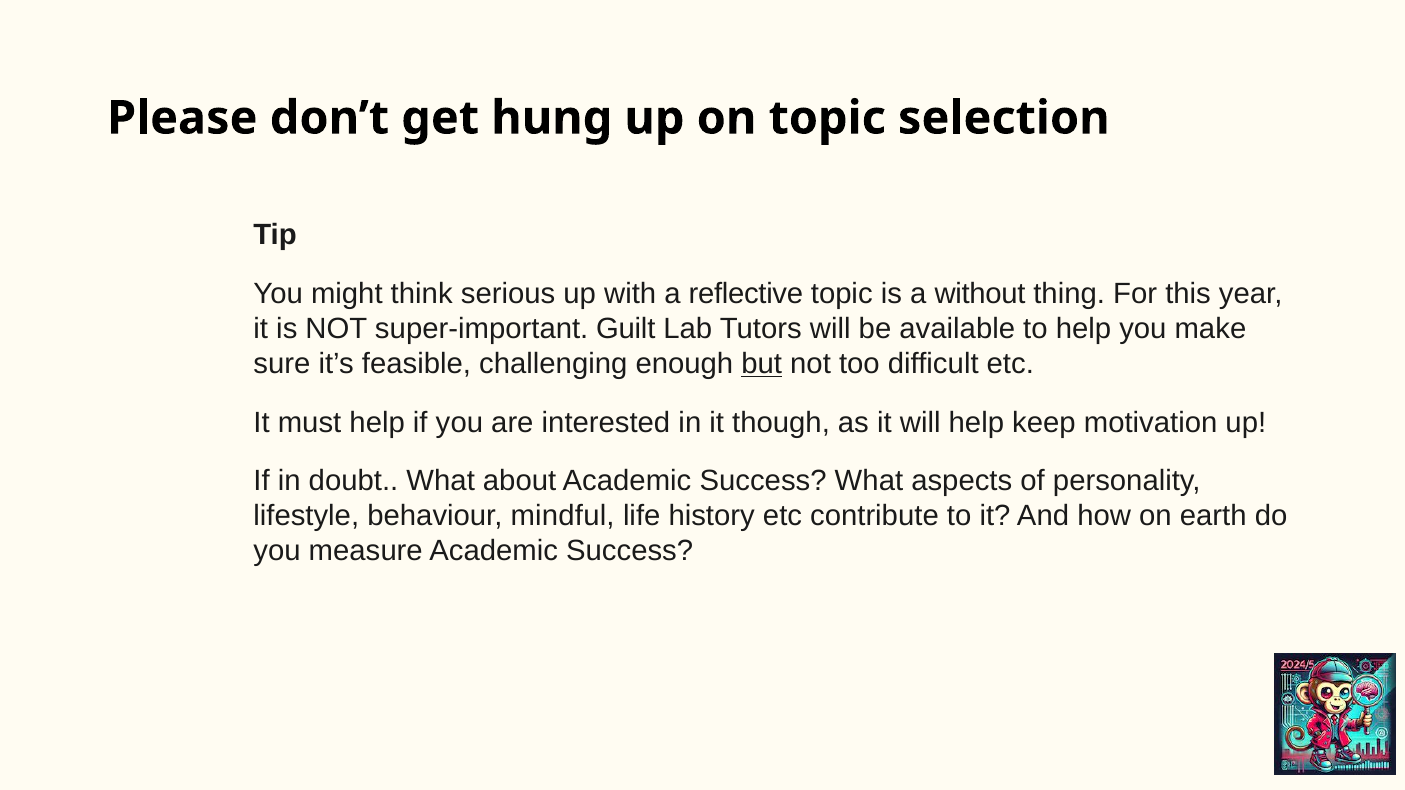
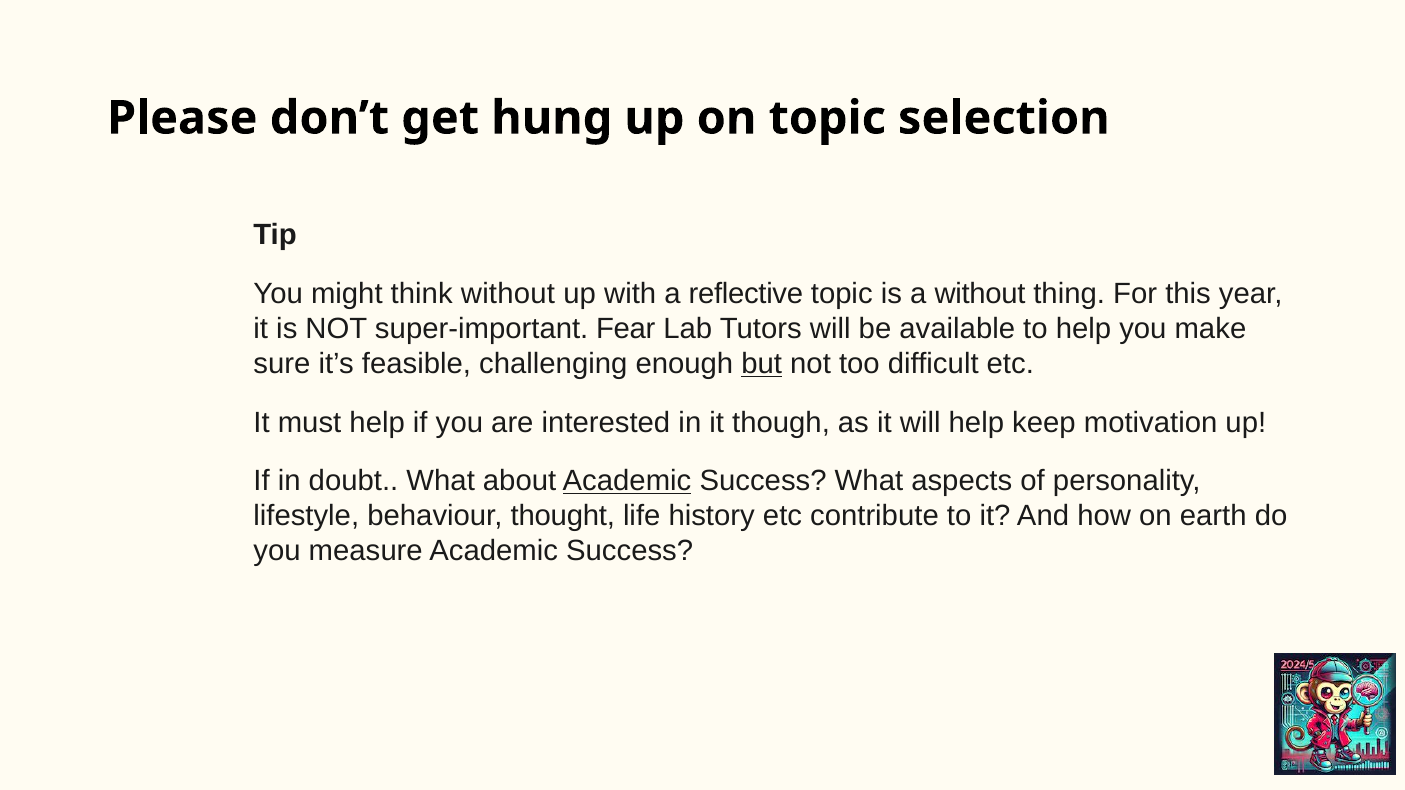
think serious: serious -> without (508, 294)
Guilt: Guilt -> Fear (626, 329)
Academic underline: none -> present (627, 481)
mindful: mindful -> thought (563, 516)
